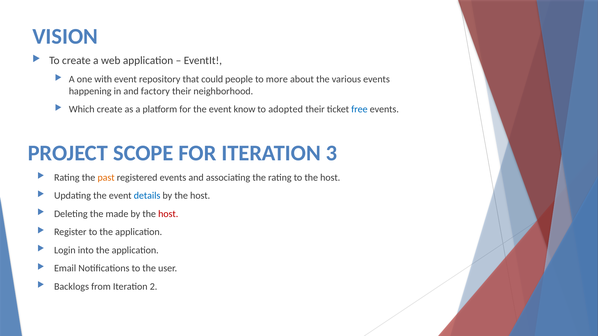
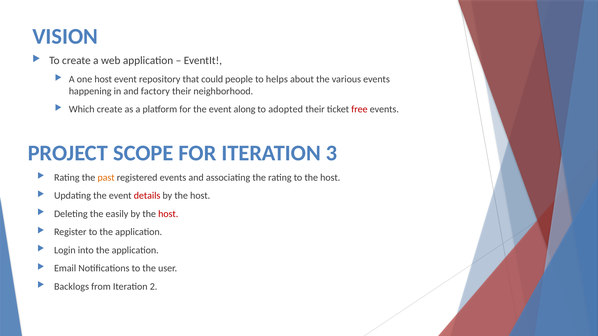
one with: with -> host (103, 79)
more: more -> helps (277, 79)
know: know -> along (245, 109)
free colour: blue -> red (359, 109)
details colour: blue -> red (147, 196)
made: made -> easily (117, 214)
